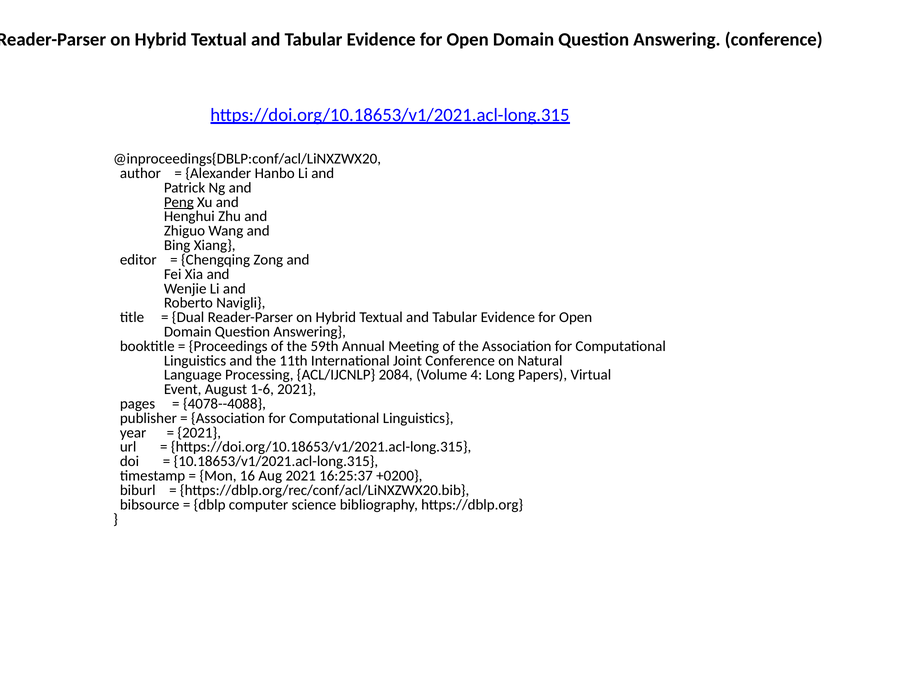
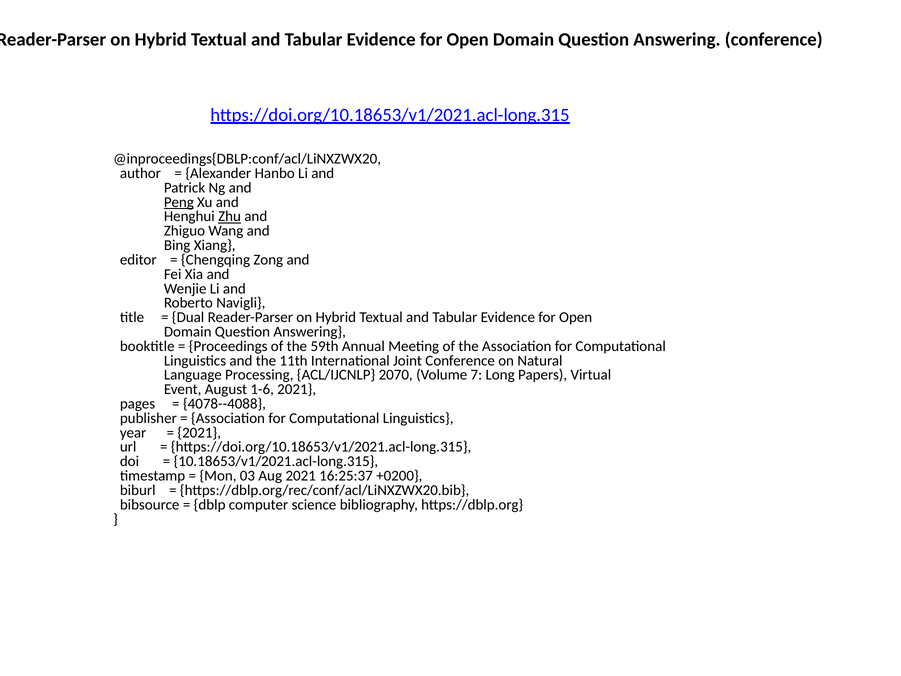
Zhu underline: none -> present (230, 216)
2084: 2084 -> 2070 (396, 375)
4: 4 -> 7 (476, 375)
16: 16 -> 03 (247, 476)
